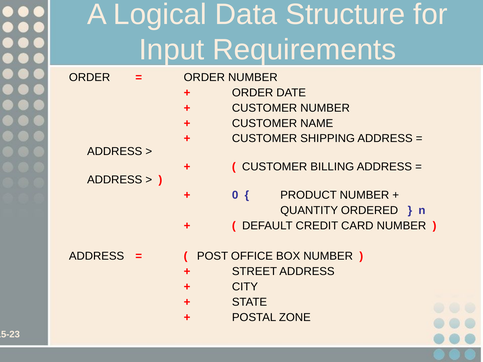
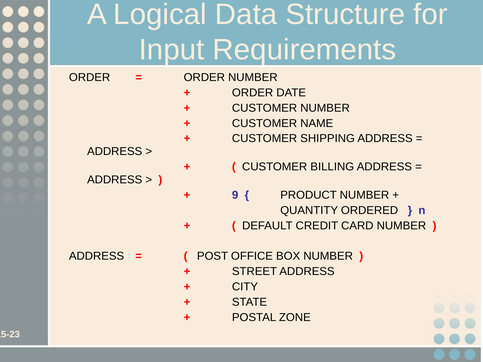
0: 0 -> 9 (235, 195)
